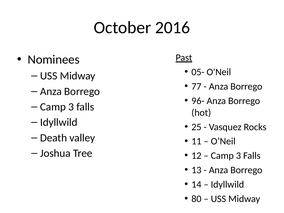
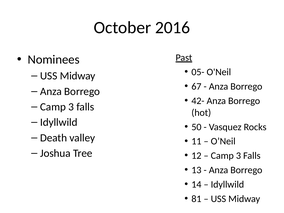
77: 77 -> 67 (196, 86)
96-: 96- -> 42- (198, 101)
25: 25 -> 50 (196, 127)
80: 80 -> 81 (196, 199)
